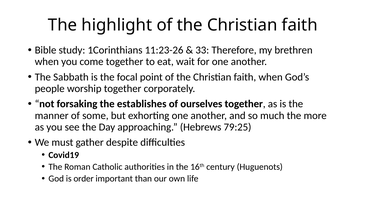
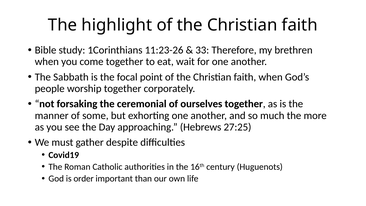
establishes: establishes -> ceremonial (142, 104)
79:25: 79:25 -> 27:25 (238, 127)
